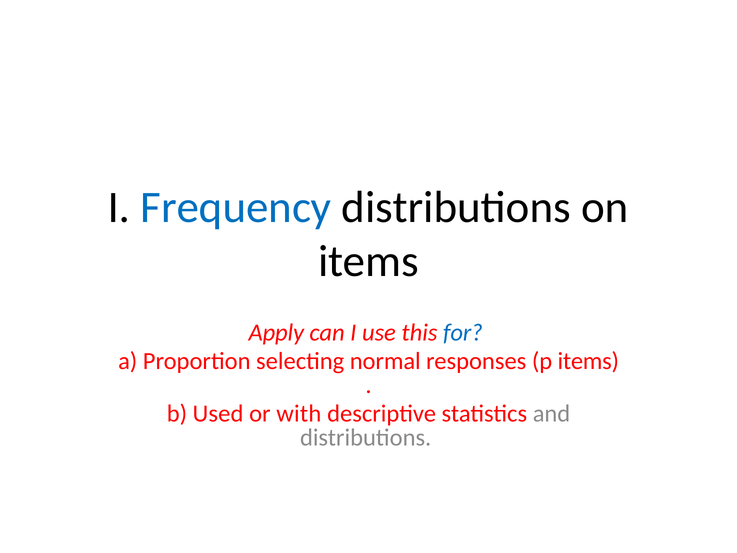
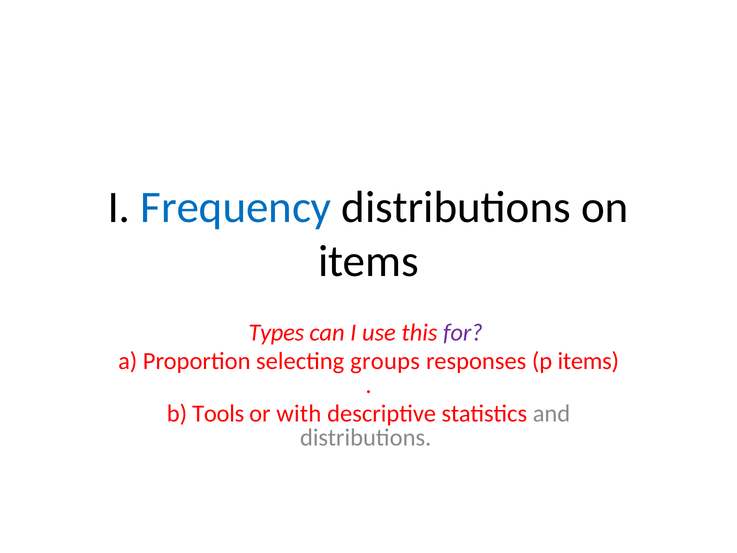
Apply: Apply -> Types (276, 332)
for colour: blue -> purple (463, 332)
normal: normal -> groups (385, 361)
Used: Used -> Tools (218, 414)
